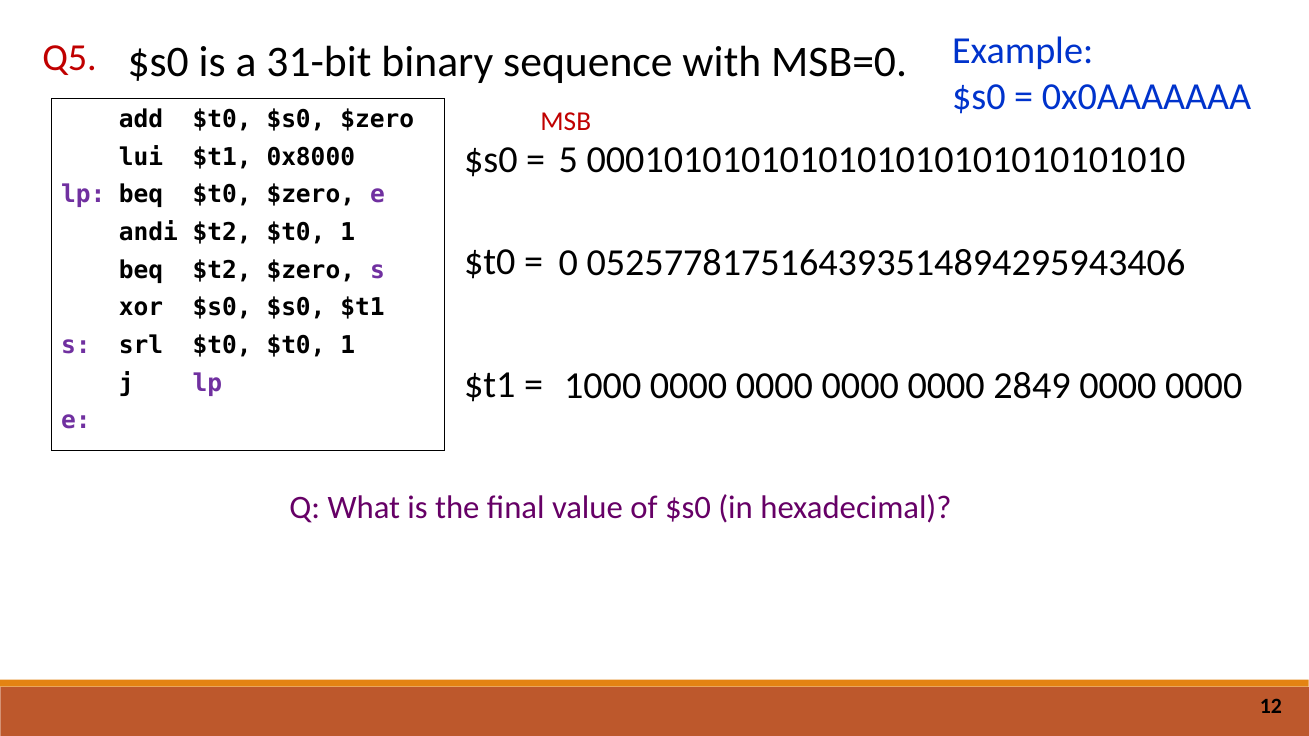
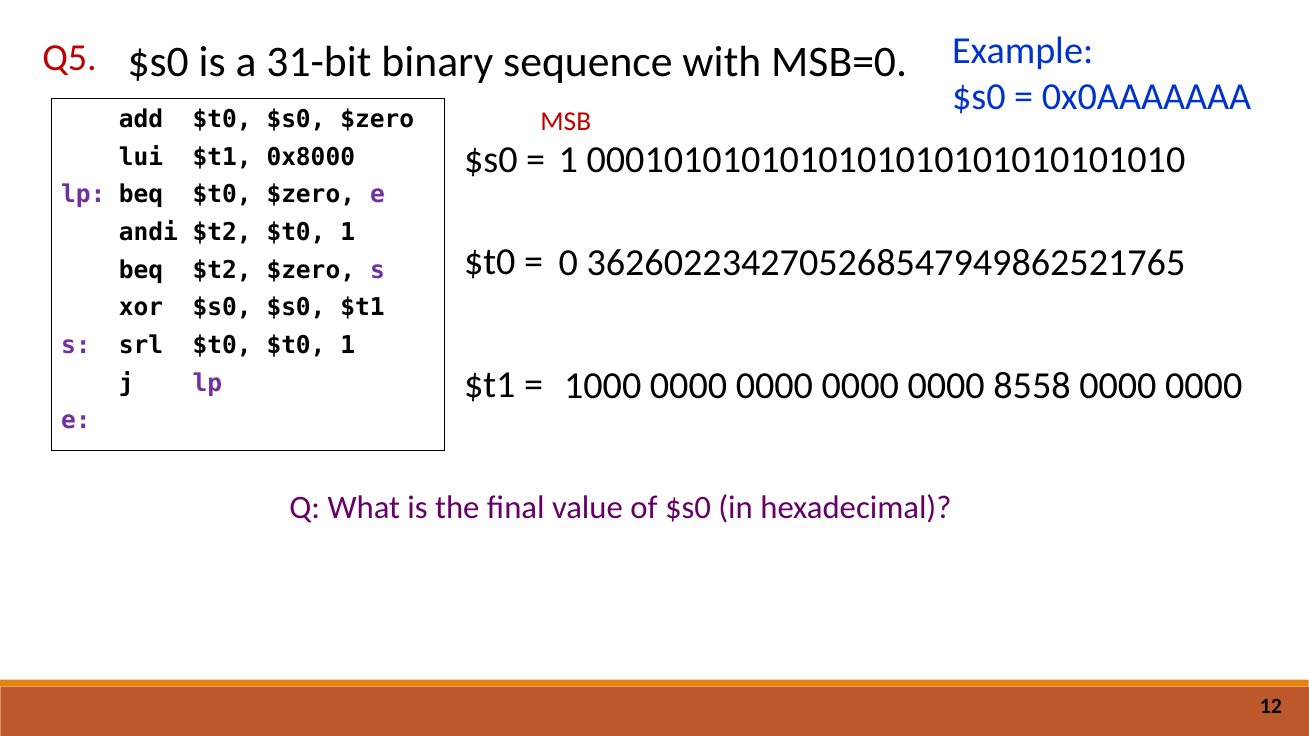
5: 5 -> 1 (568, 160)
0525778175164393514894295943406: 0525778175164393514894295943406 -> 3626022342705268547949862521765 (886, 263)
2849: 2849 -> 8558 (1032, 386)
